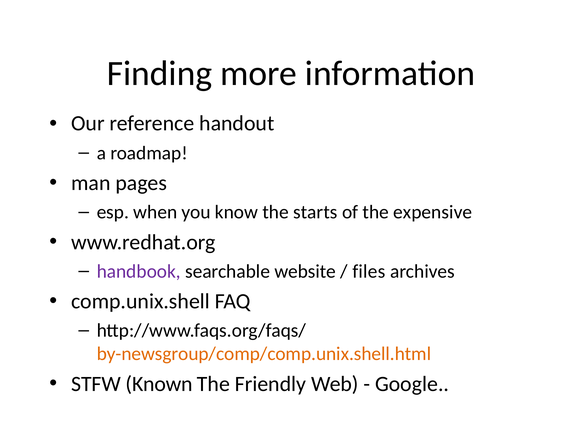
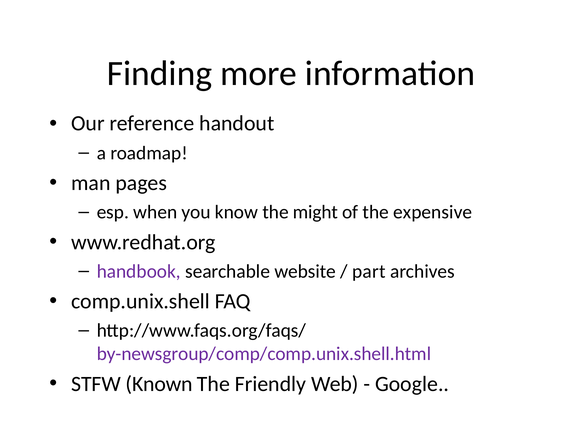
starts: starts -> might (315, 212)
files: files -> part (369, 272)
by-newsgroup/comp/comp.unix.shell.html colour: orange -> purple (264, 354)
